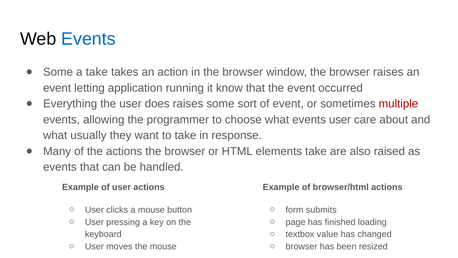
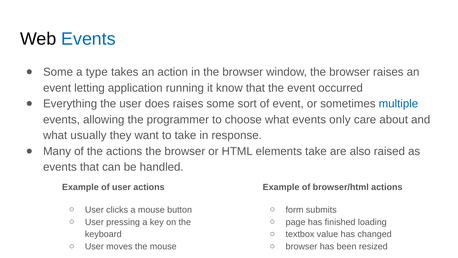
a take: take -> type (97, 72)
multiple colour: red -> blue (398, 104)
events user: user -> only (340, 119)
